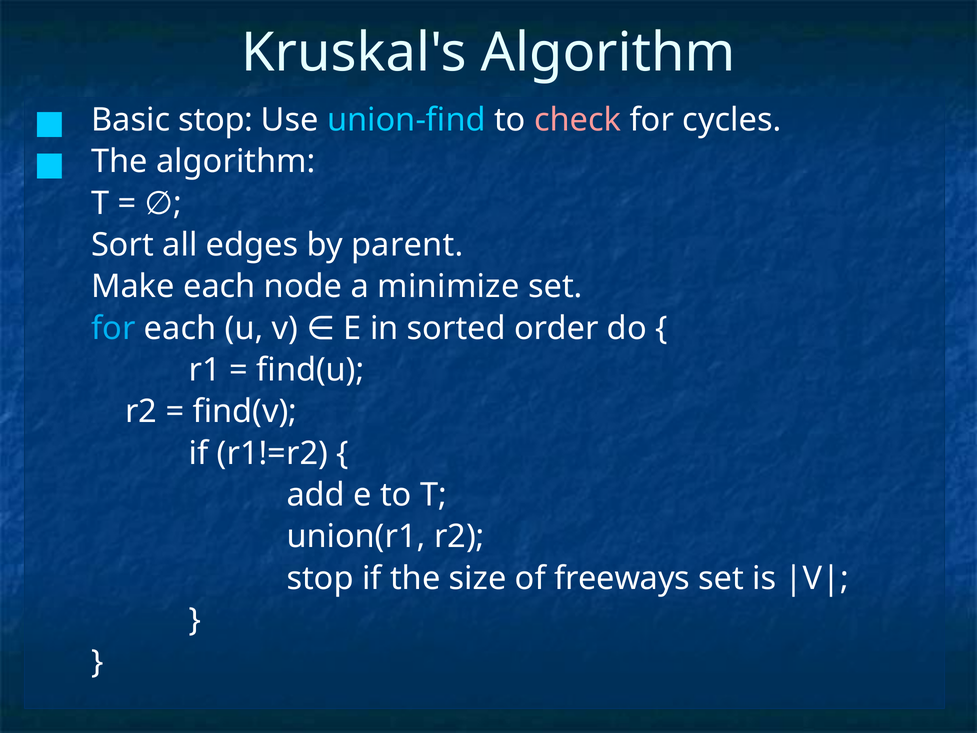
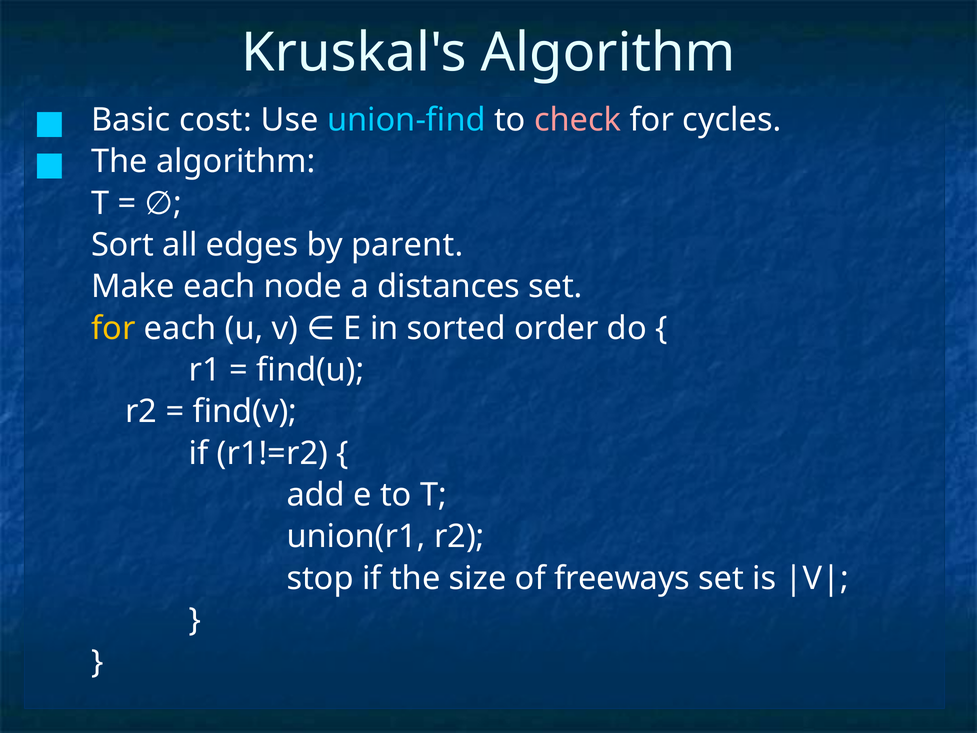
Basic stop: stop -> cost (215, 120)
minimize: minimize -> distances (449, 287)
for colour: light blue -> yellow (113, 328)
